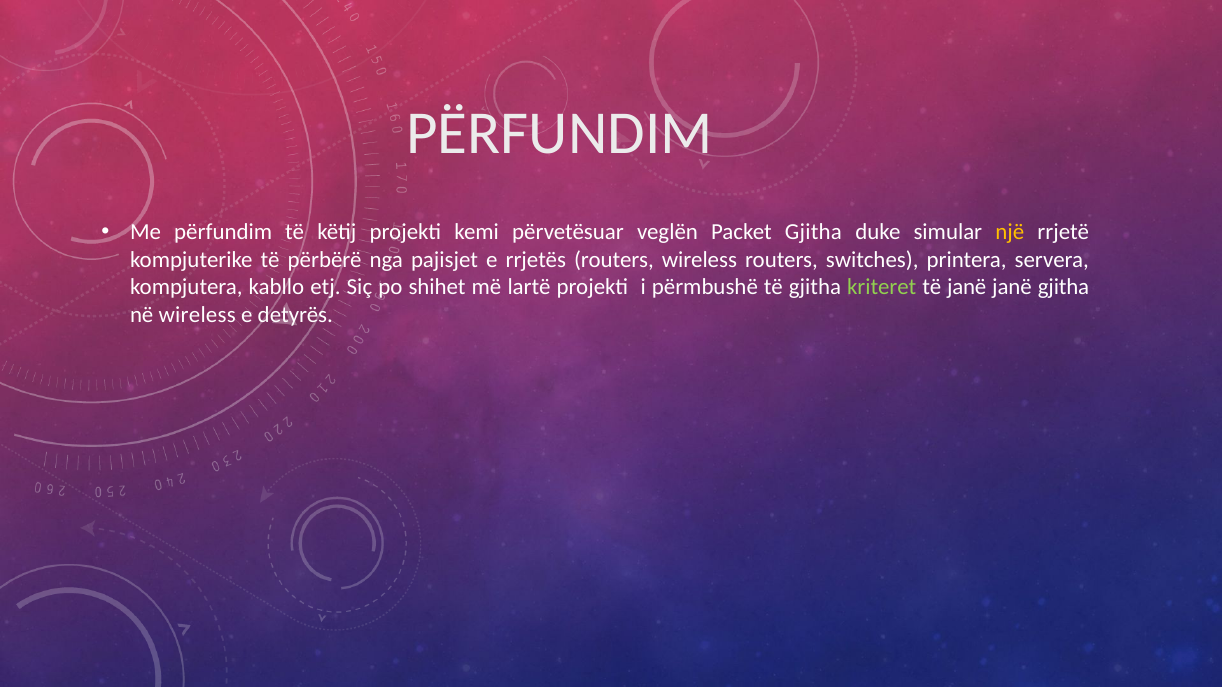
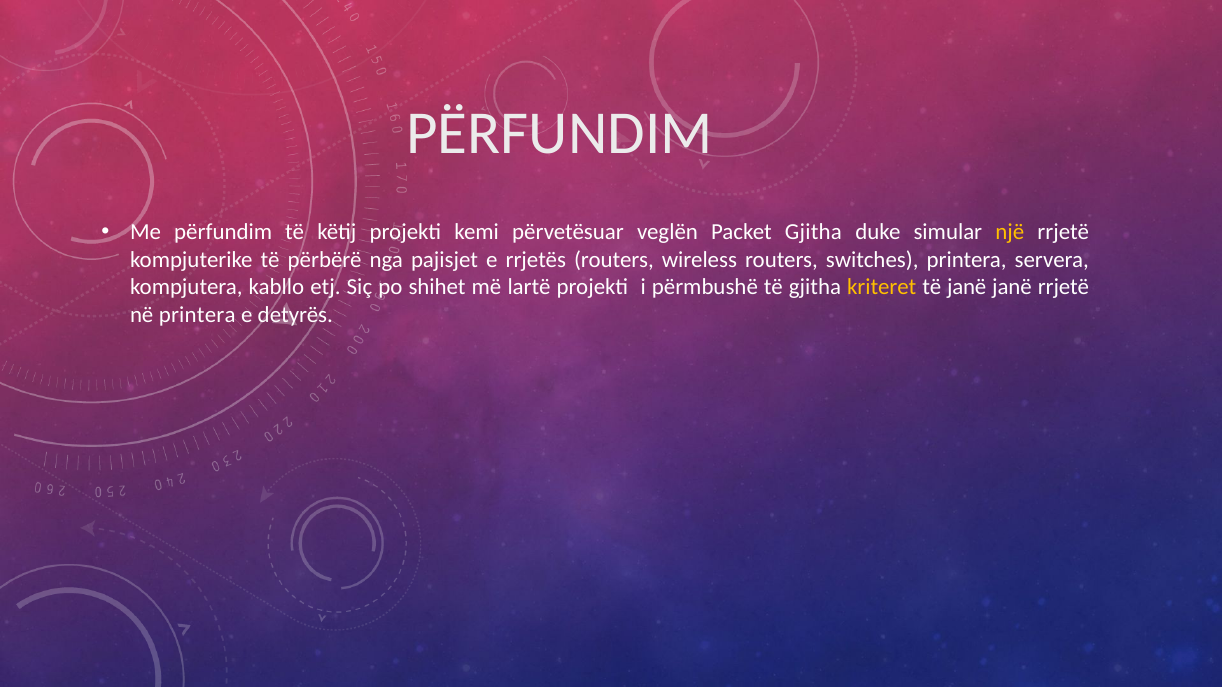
kriteret colour: light green -> yellow (882, 287)
janë gjitha: gjitha -> rrjetë (1064, 287)
në wireless: wireless -> printera (197, 315)
